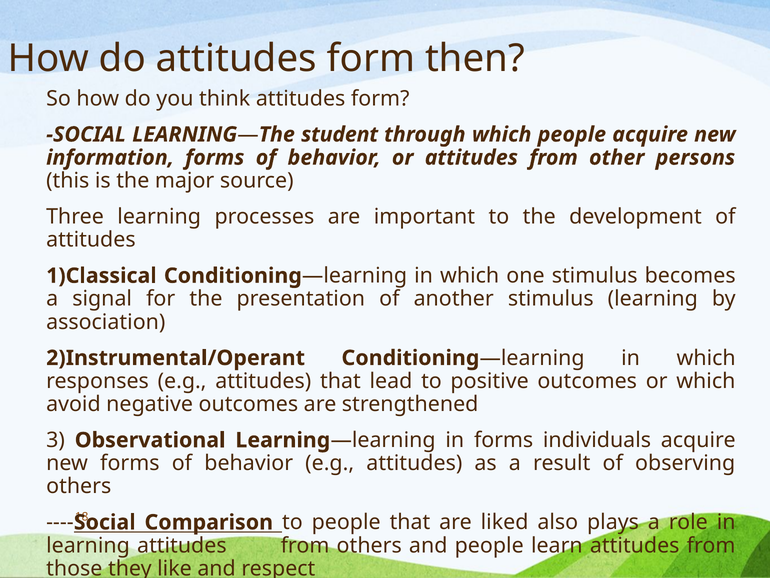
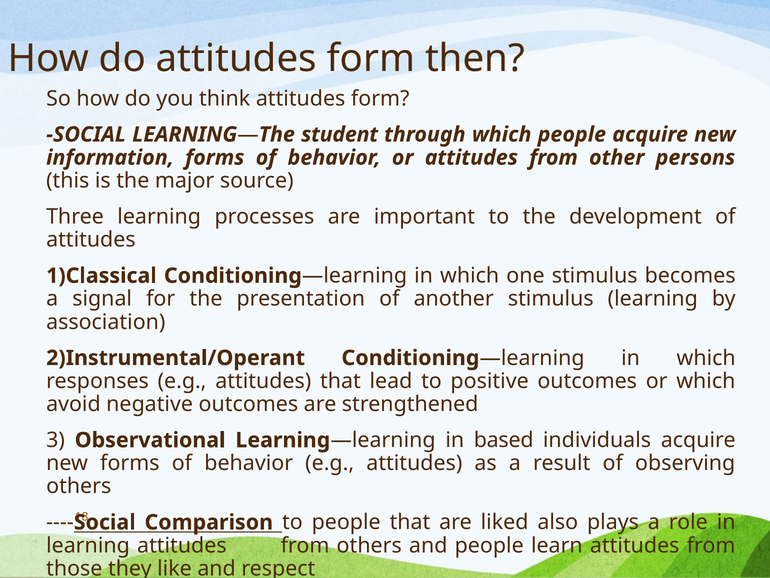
in forms: forms -> based (504, 440)
